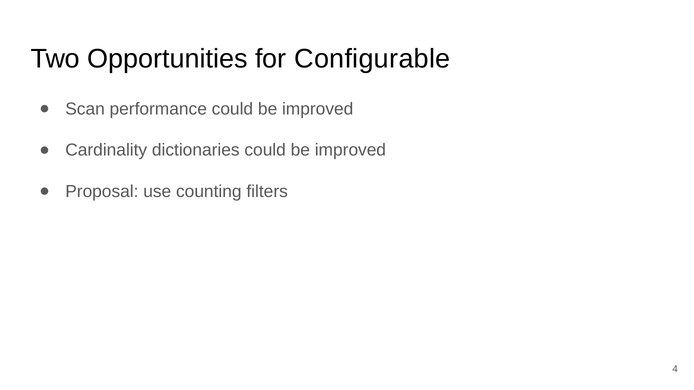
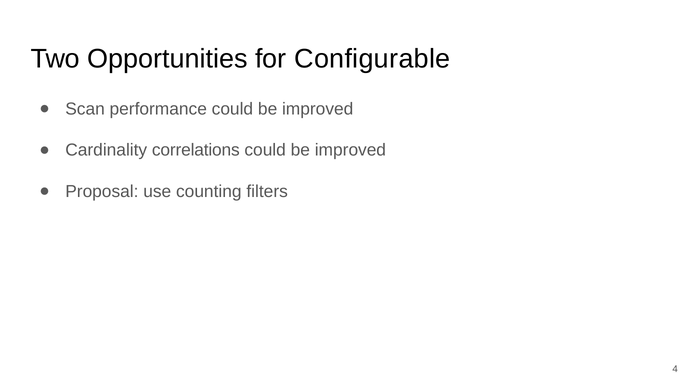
dictionaries: dictionaries -> correlations (196, 150)
